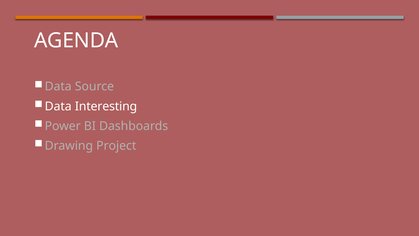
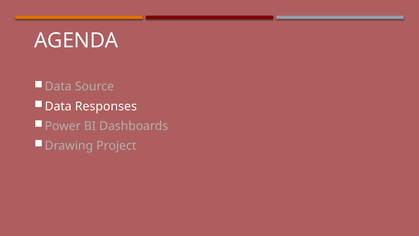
Interesting: Interesting -> Responses (106, 106)
